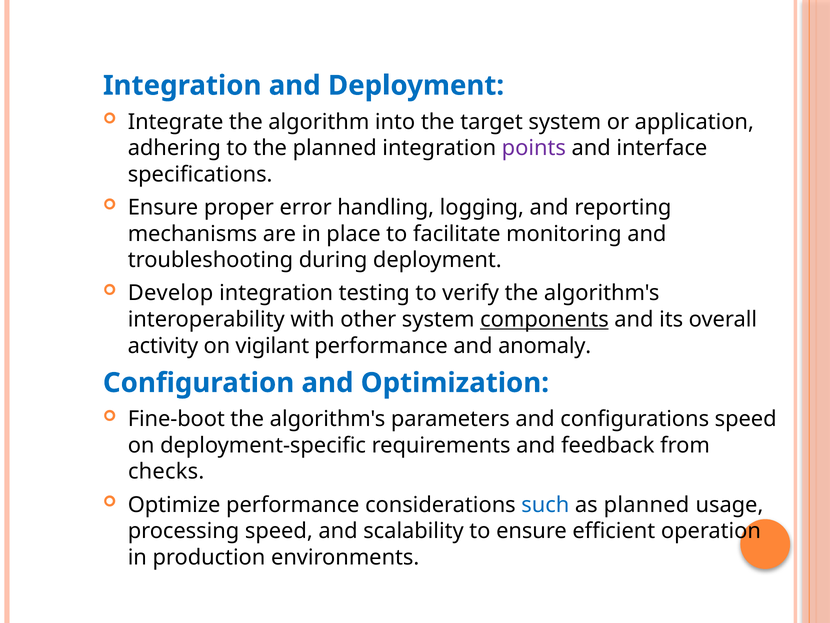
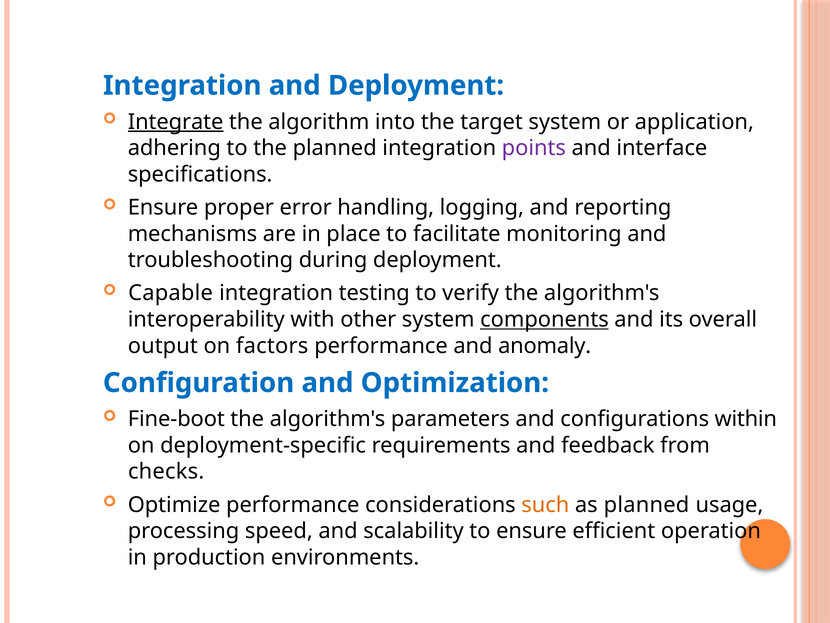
Integrate underline: none -> present (176, 122)
Develop: Develop -> Capable (171, 293)
activity: activity -> output (163, 345)
vigilant: vigilant -> factors (272, 345)
configurations speed: speed -> within (746, 419)
such colour: blue -> orange (545, 504)
